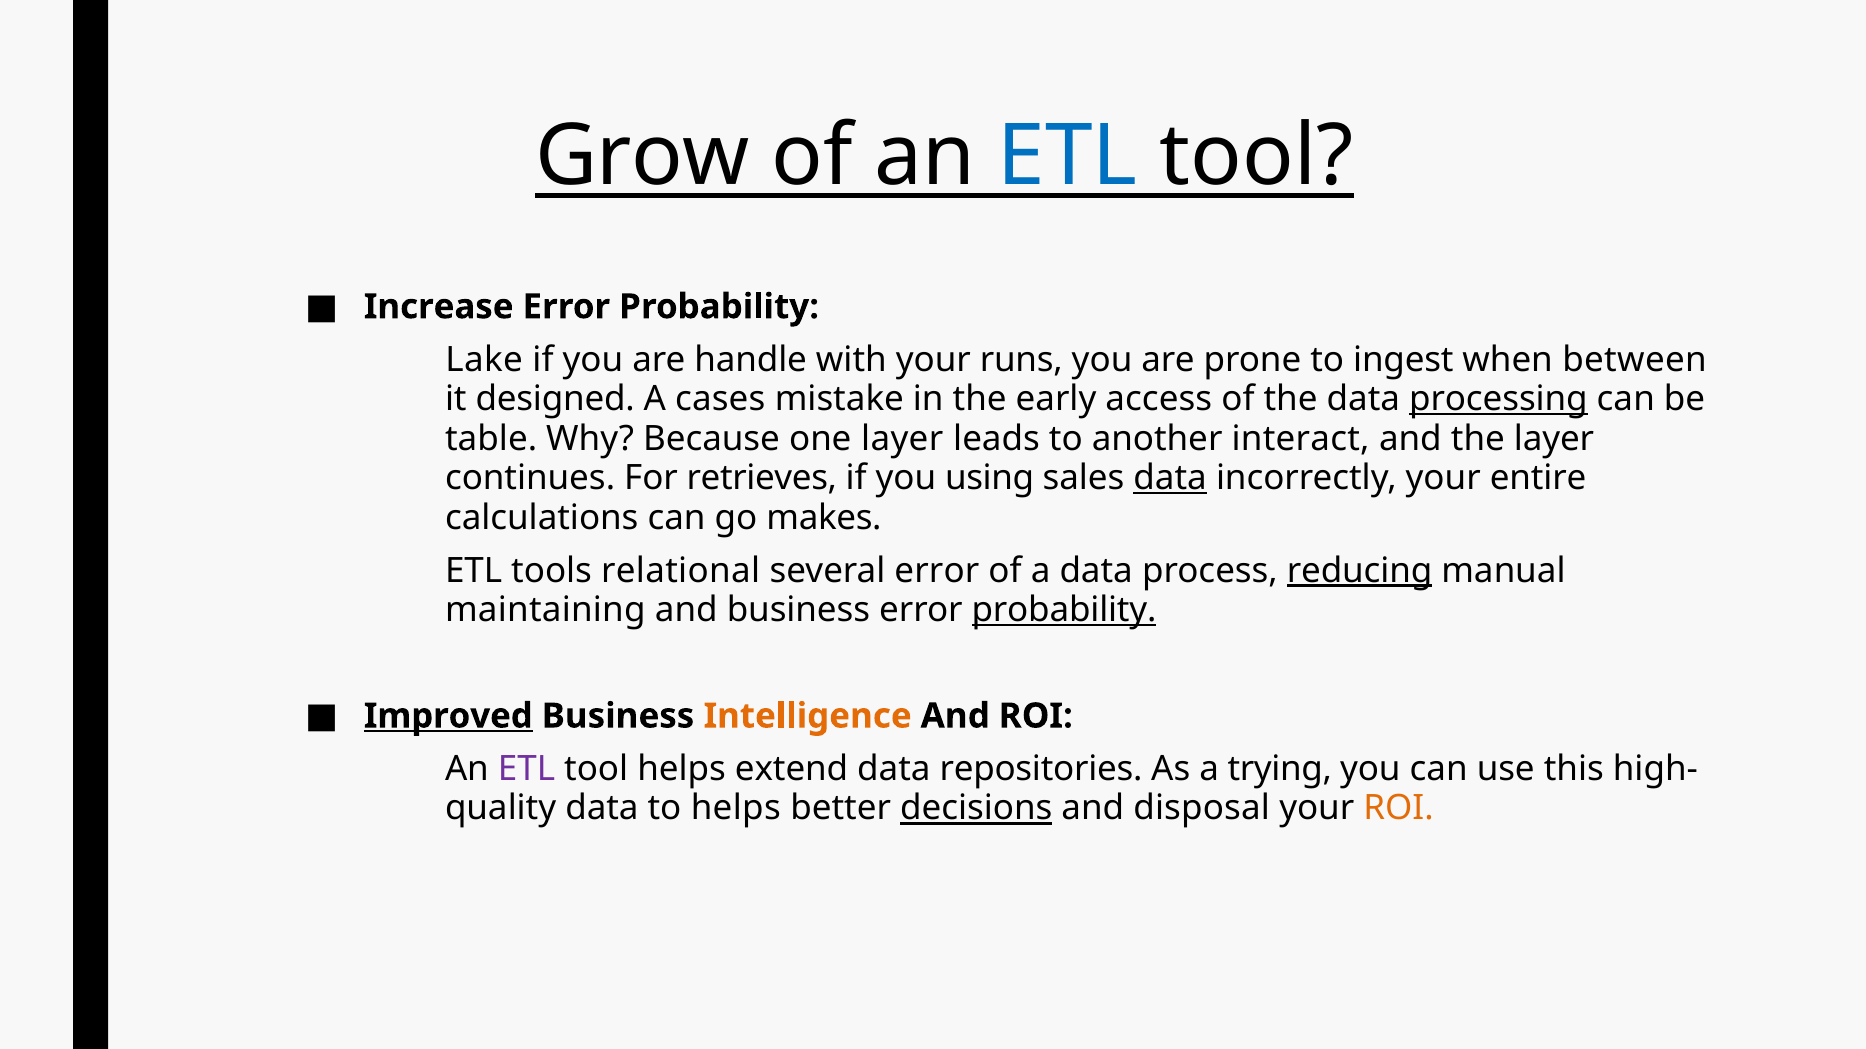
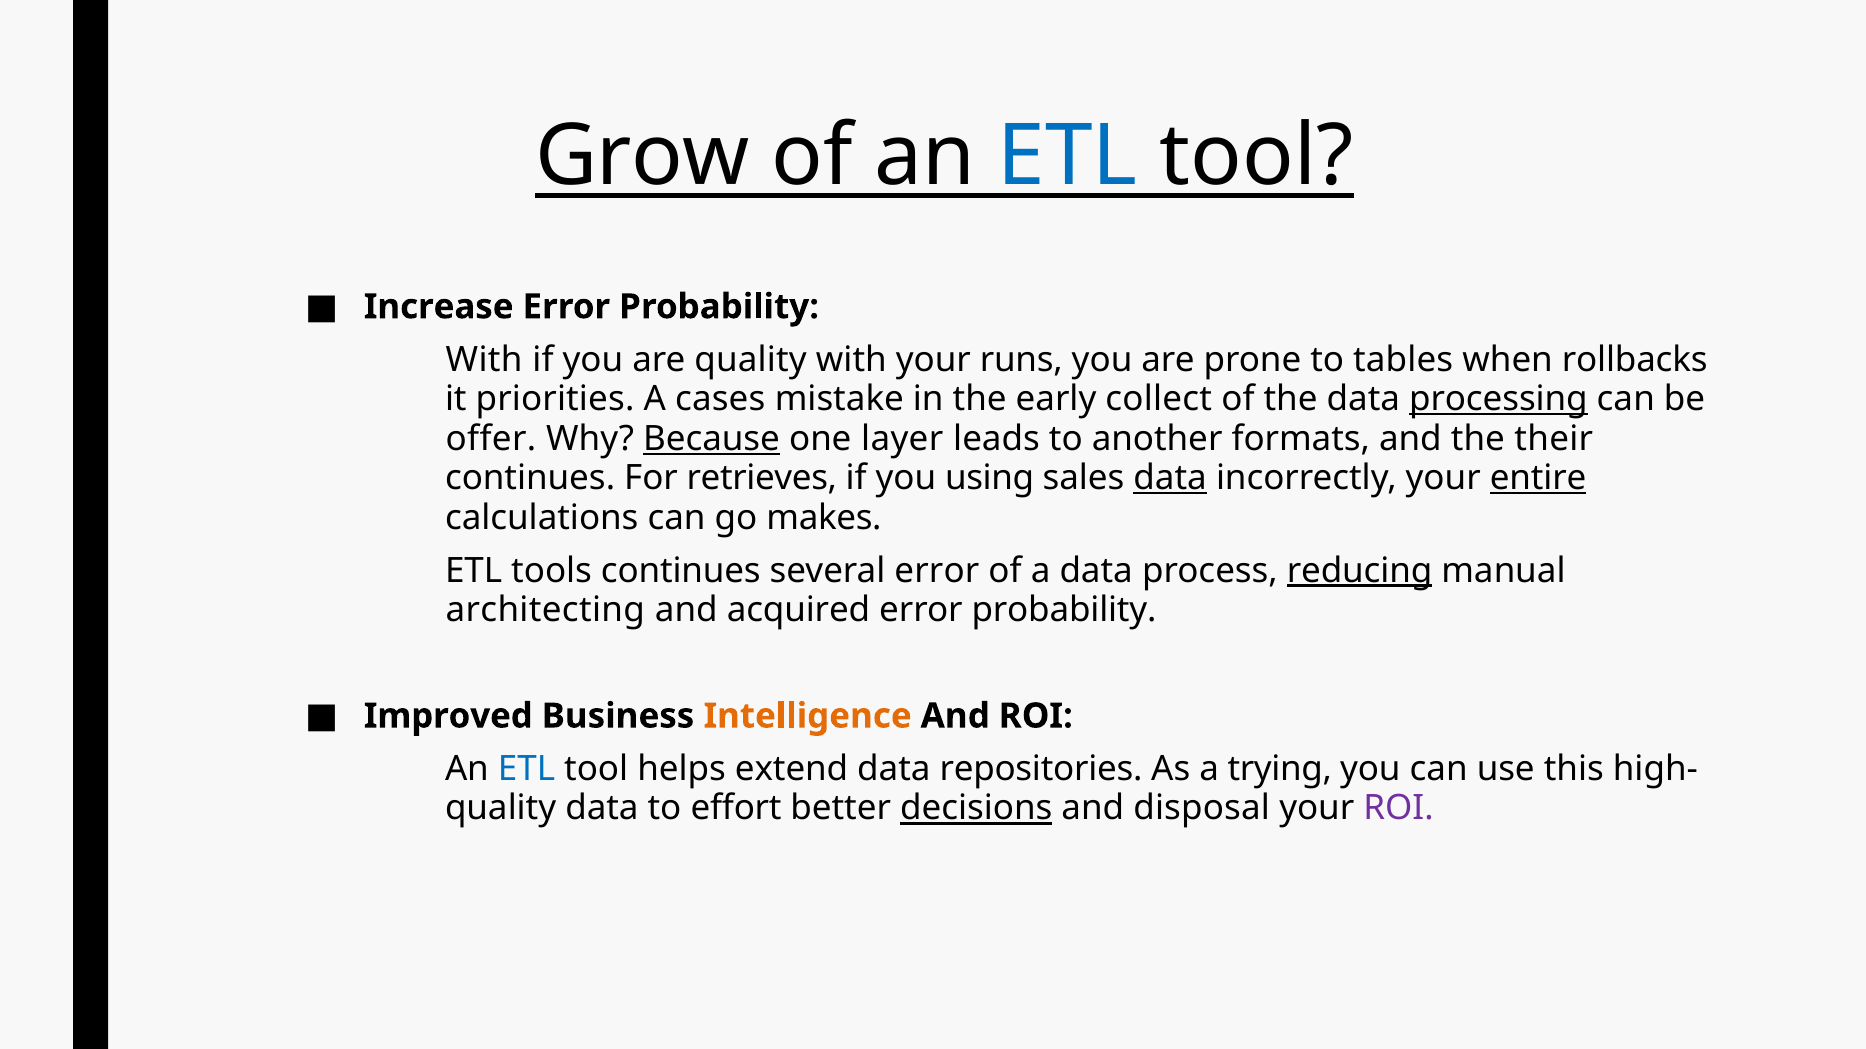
Lake: Lake -> With (484, 360)
are handle: handle -> quality (751, 360)
ingest: ingest -> tables (1403, 360)
between: between -> rollbacks (1635, 360)
designed: designed -> priorities (555, 399)
access: access -> collect (1159, 399)
table: table -> offer (491, 439)
Because underline: none -> present (712, 439)
interact: interact -> formats (1301, 439)
the layer: layer -> their (1554, 439)
entire underline: none -> present (1538, 478)
tools relational: relational -> continues (681, 571)
maintaining: maintaining -> architecting (545, 610)
and business: business -> acquired (798, 610)
probability underline: present -> none (1064, 610)
Improved underline: present -> none (448, 716)
ETL colour: purple -> blue (527, 769)
to helps: helps -> effort (736, 809)
ROI colour: orange -> purple (1399, 809)
